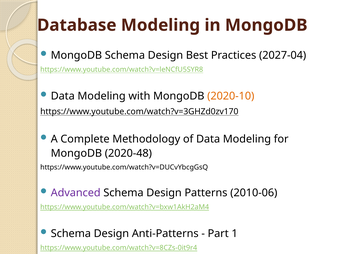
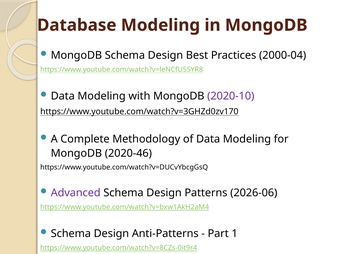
2027-04: 2027-04 -> 2000-04 (283, 55)
2020-10 colour: orange -> purple (231, 96)
2020-48: 2020-48 -> 2020-46 (128, 153)
2010-06: 2010-06 -> 2026-06 (254, 193)
